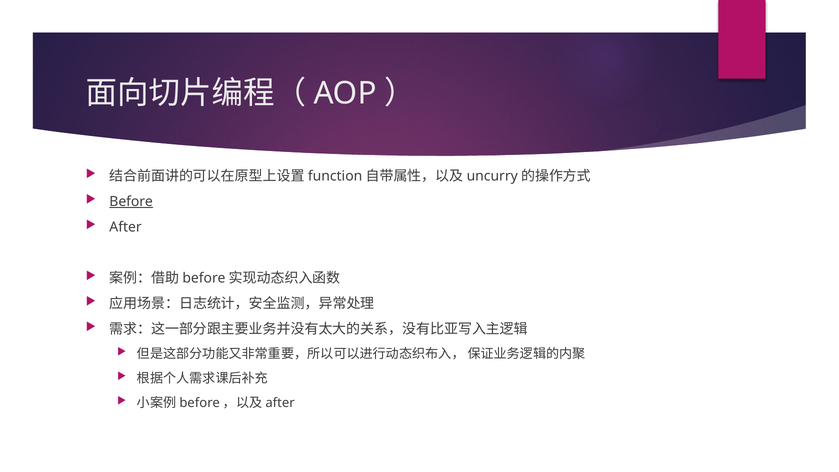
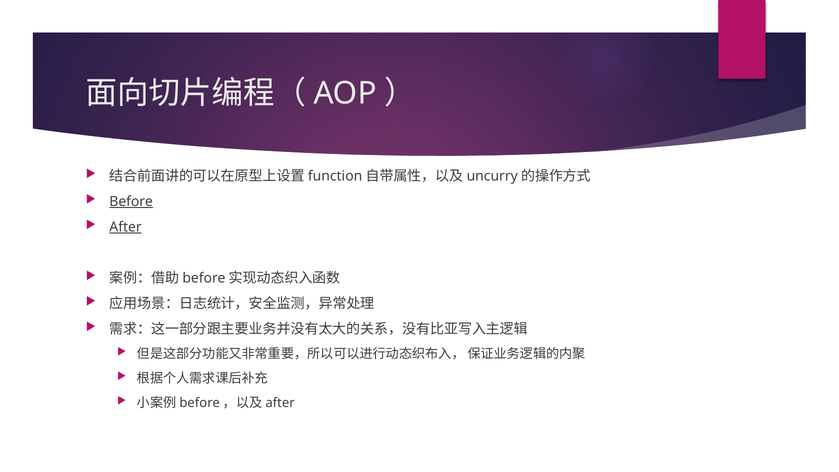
After underline: none -> present (126, 227)
